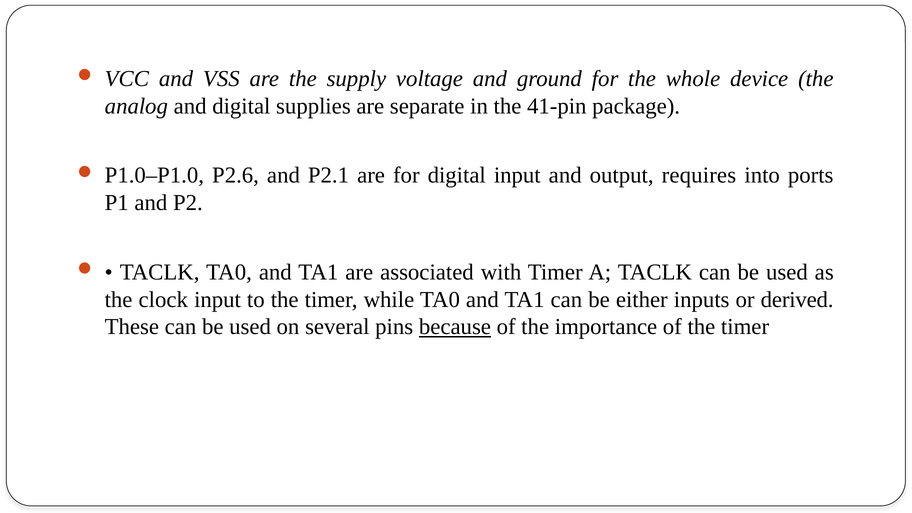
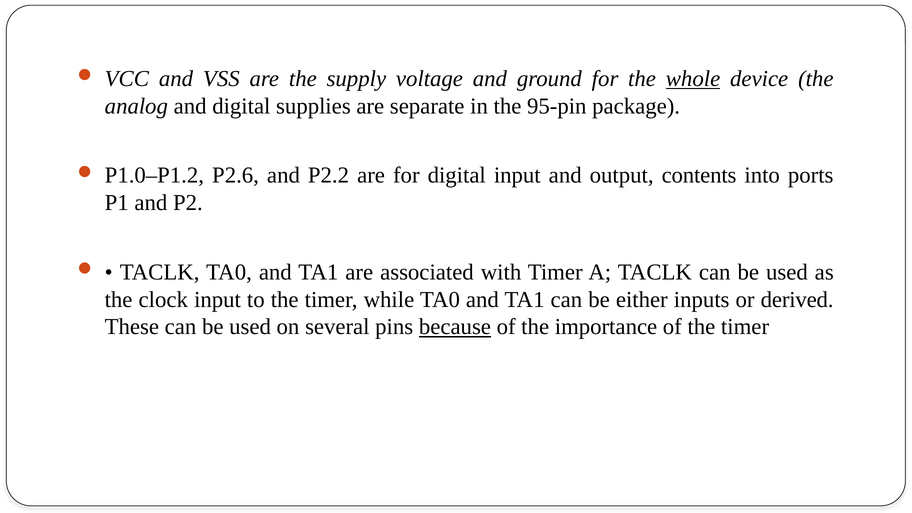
whole underline: none -> present (693, 79)
41-pin: 41-pin -> 95-pin (557, 106)
P1.0–P1.0: P1.0–P1.0 -> P1.0–P1.2 (154, 175)
P2.1: P2.1 -> P2.2 (328, 175)
requires: requires -> contents (699, 175)
